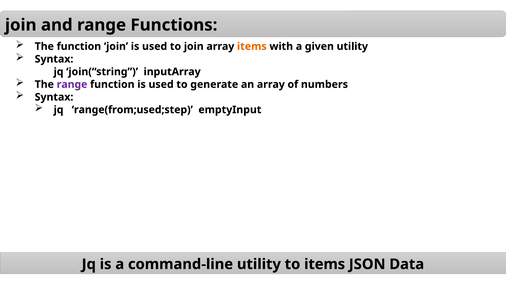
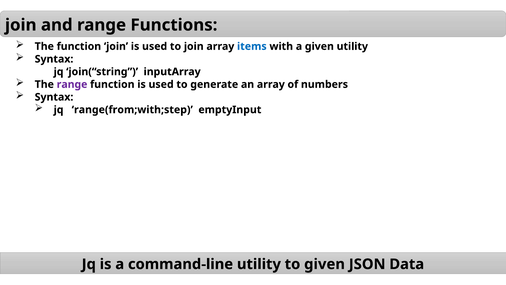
items colour: orange -> blue (252, 46)
range(from;used;step: range(from;used;step -> range(from;with;step (132, 110)
to items: items -> given (325, 264)
